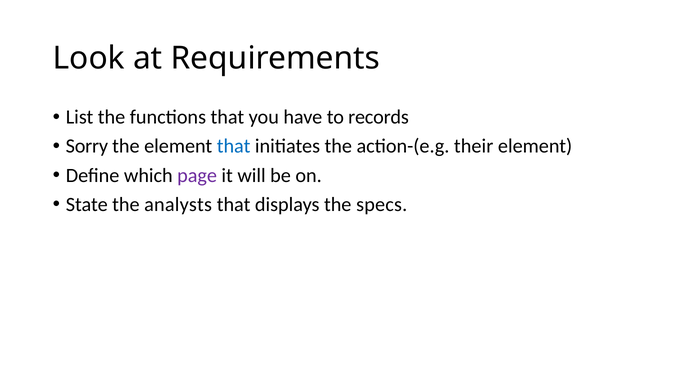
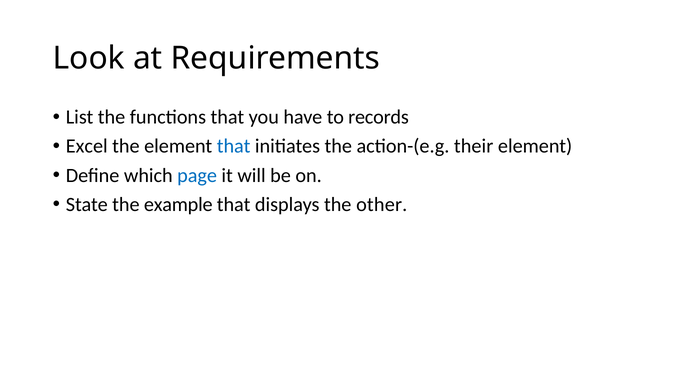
Sorry: Sorry -> Excel (87, 146)
page colour: purple -> blue (197, 175)
analysts: analysts -> example (178, 204)
specs: specs -> other (382, 204)
